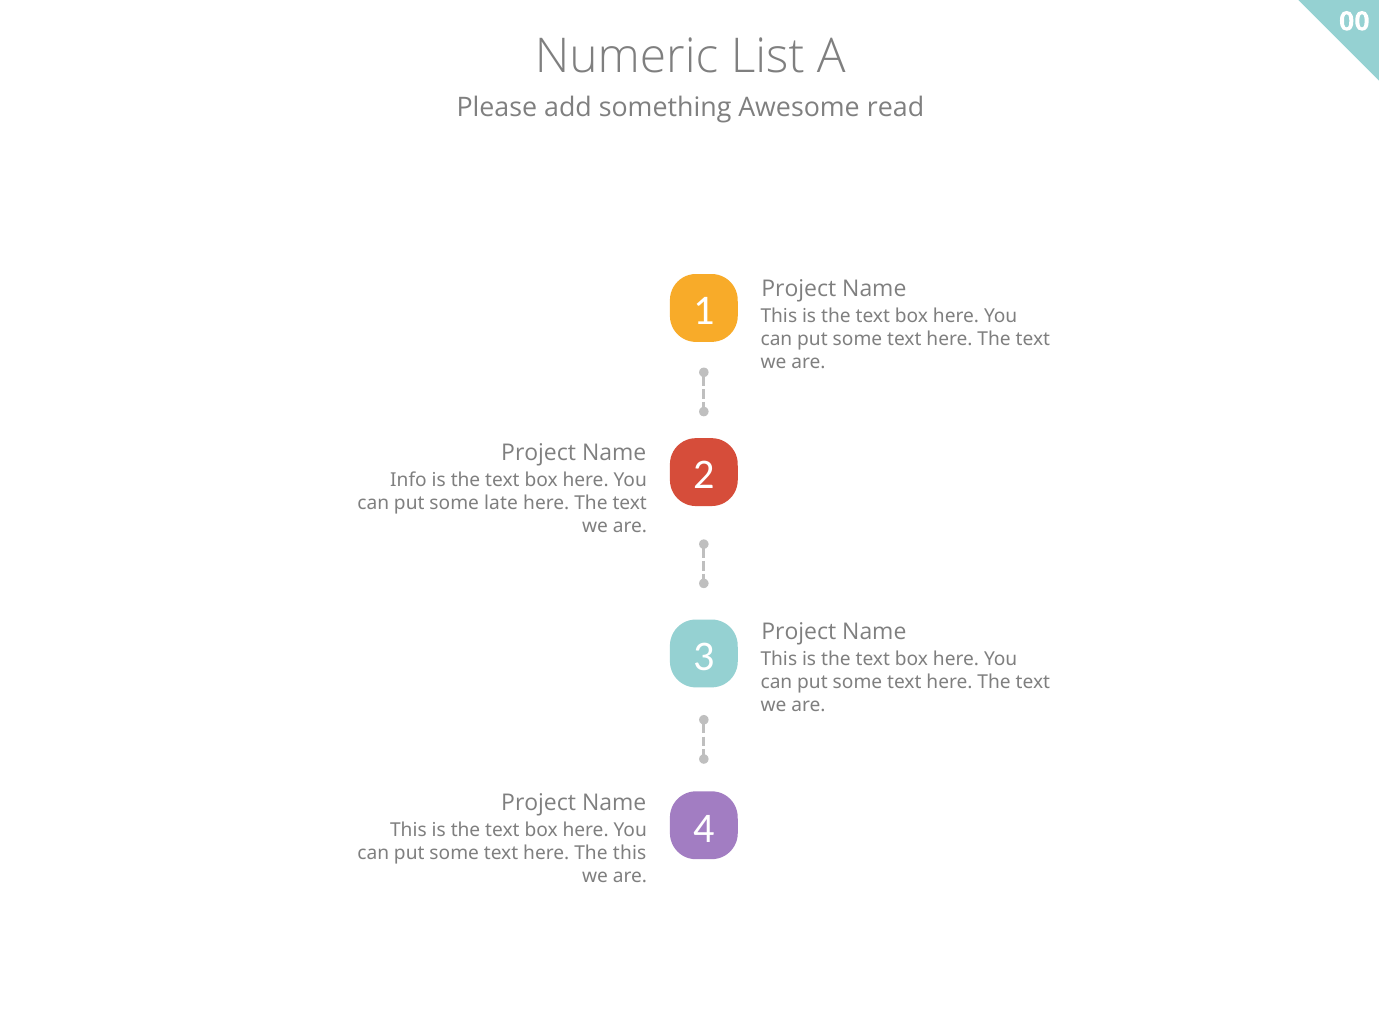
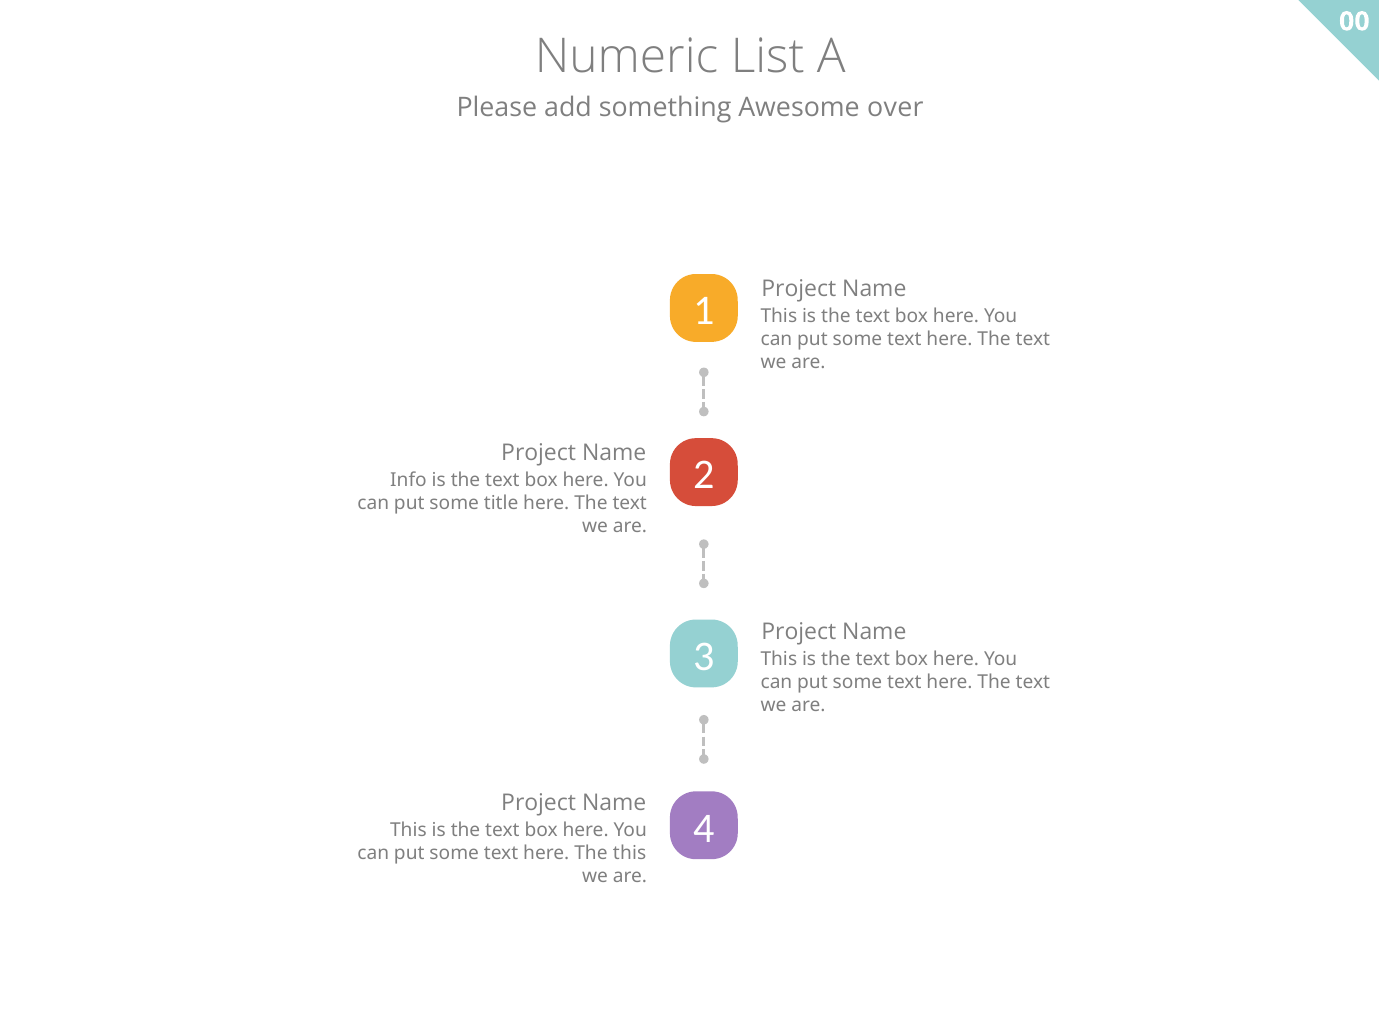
read: read -> over (895, 107)
late: late -> title (501, 502)
